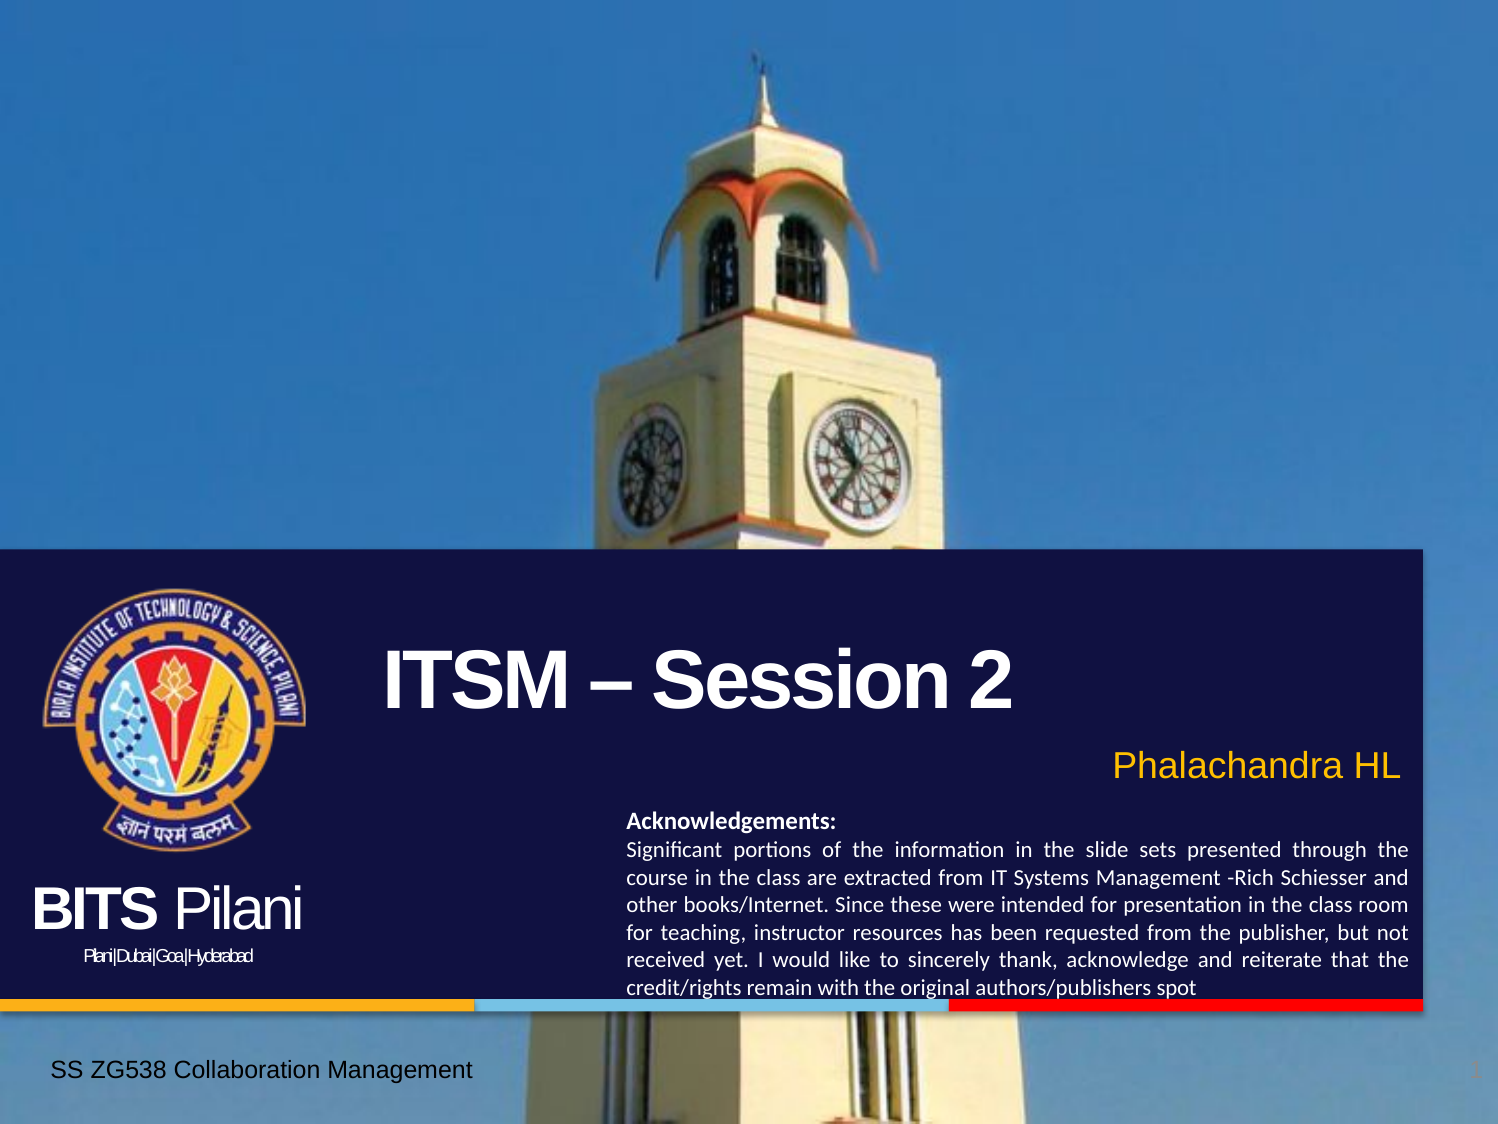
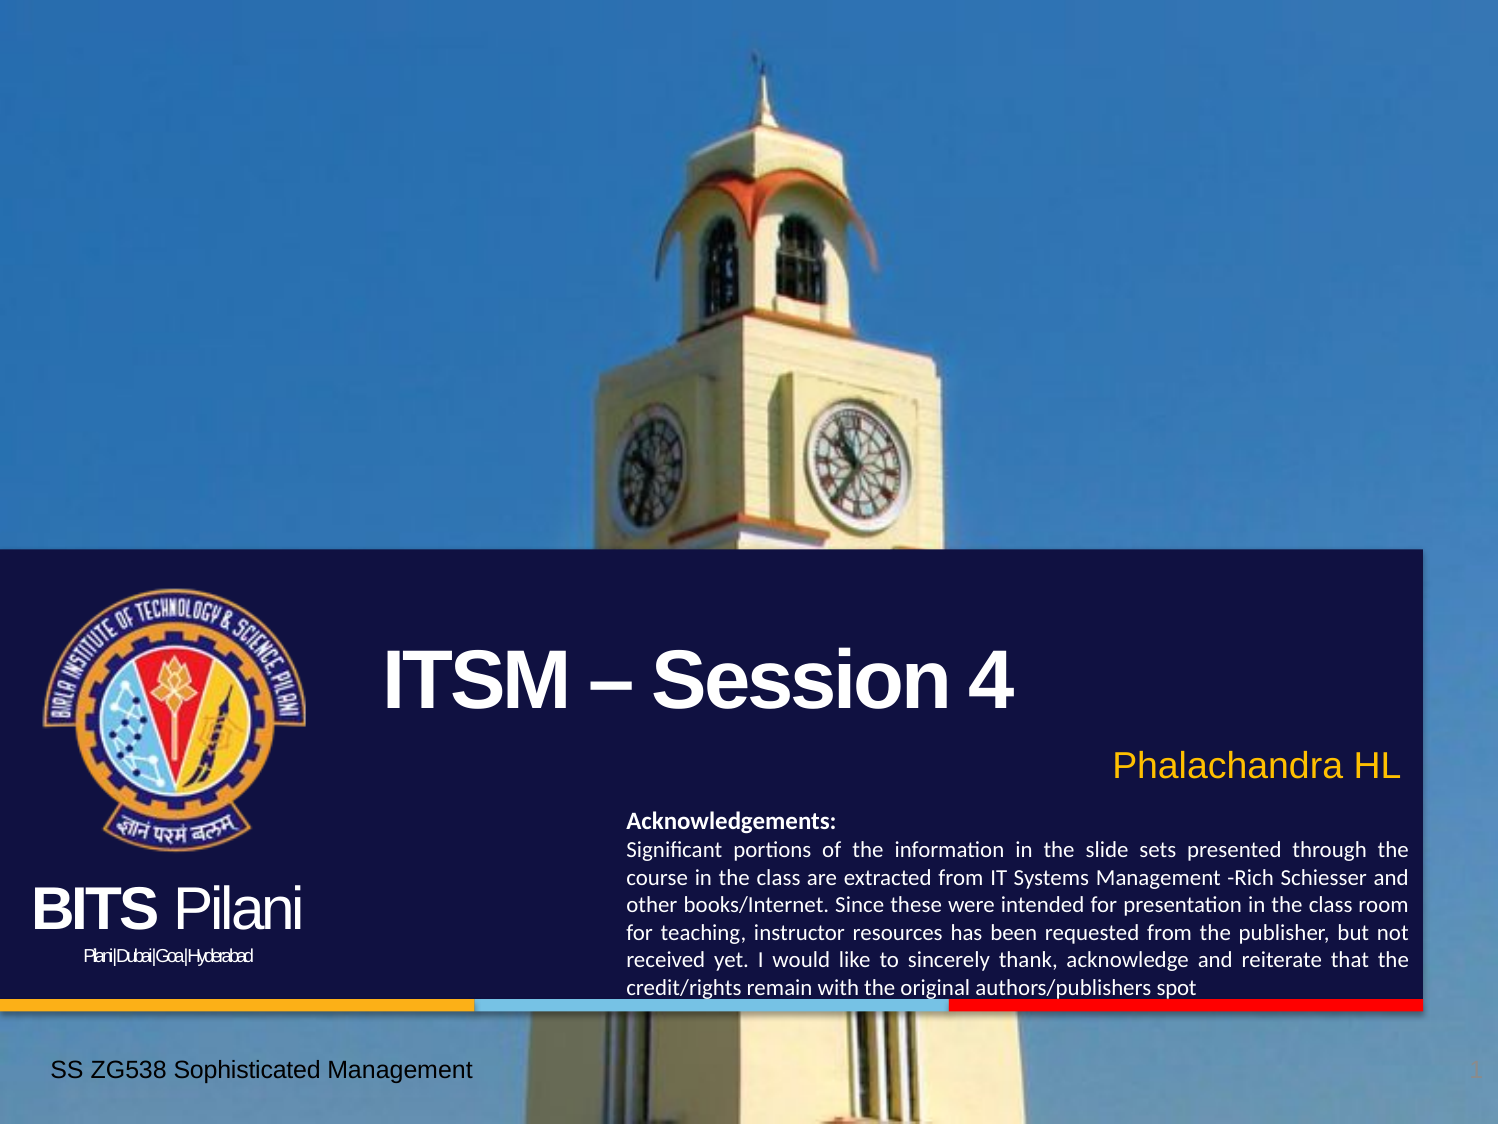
2: 2 -> 4 (992, 681)
Collaboration: Collaboration -> Sophisticated (247, 1070)
